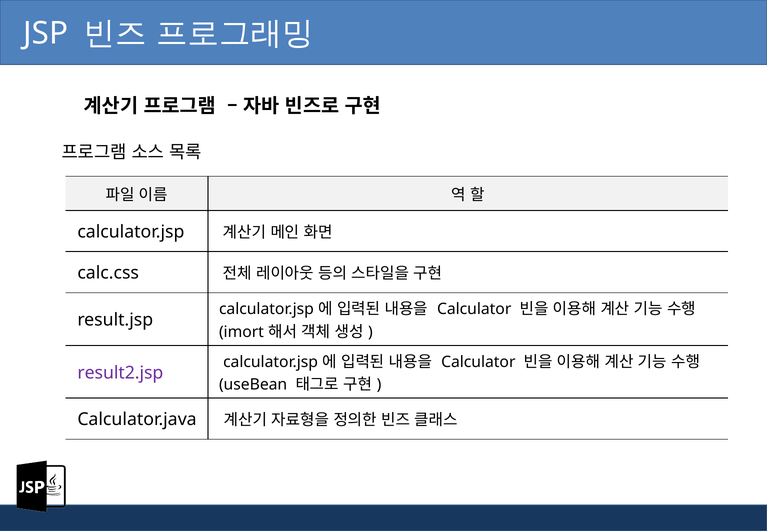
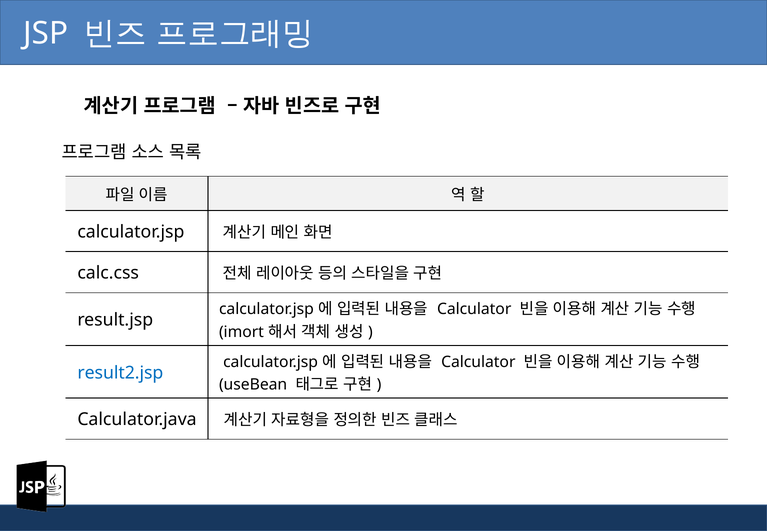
result2.jsp colour: purple -> blue (120, 373)
